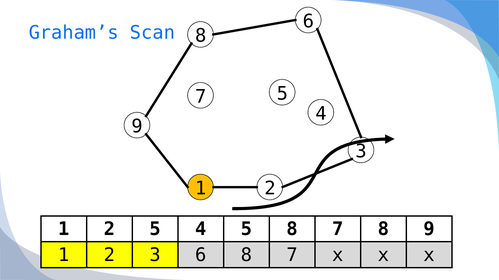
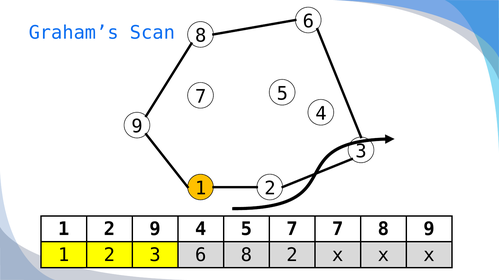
2 5: 5 -> 9 (155, 230)
5 8: 8 -> 7 (292, 230)
6 8 7: 7 -> 2 (292, 256)
